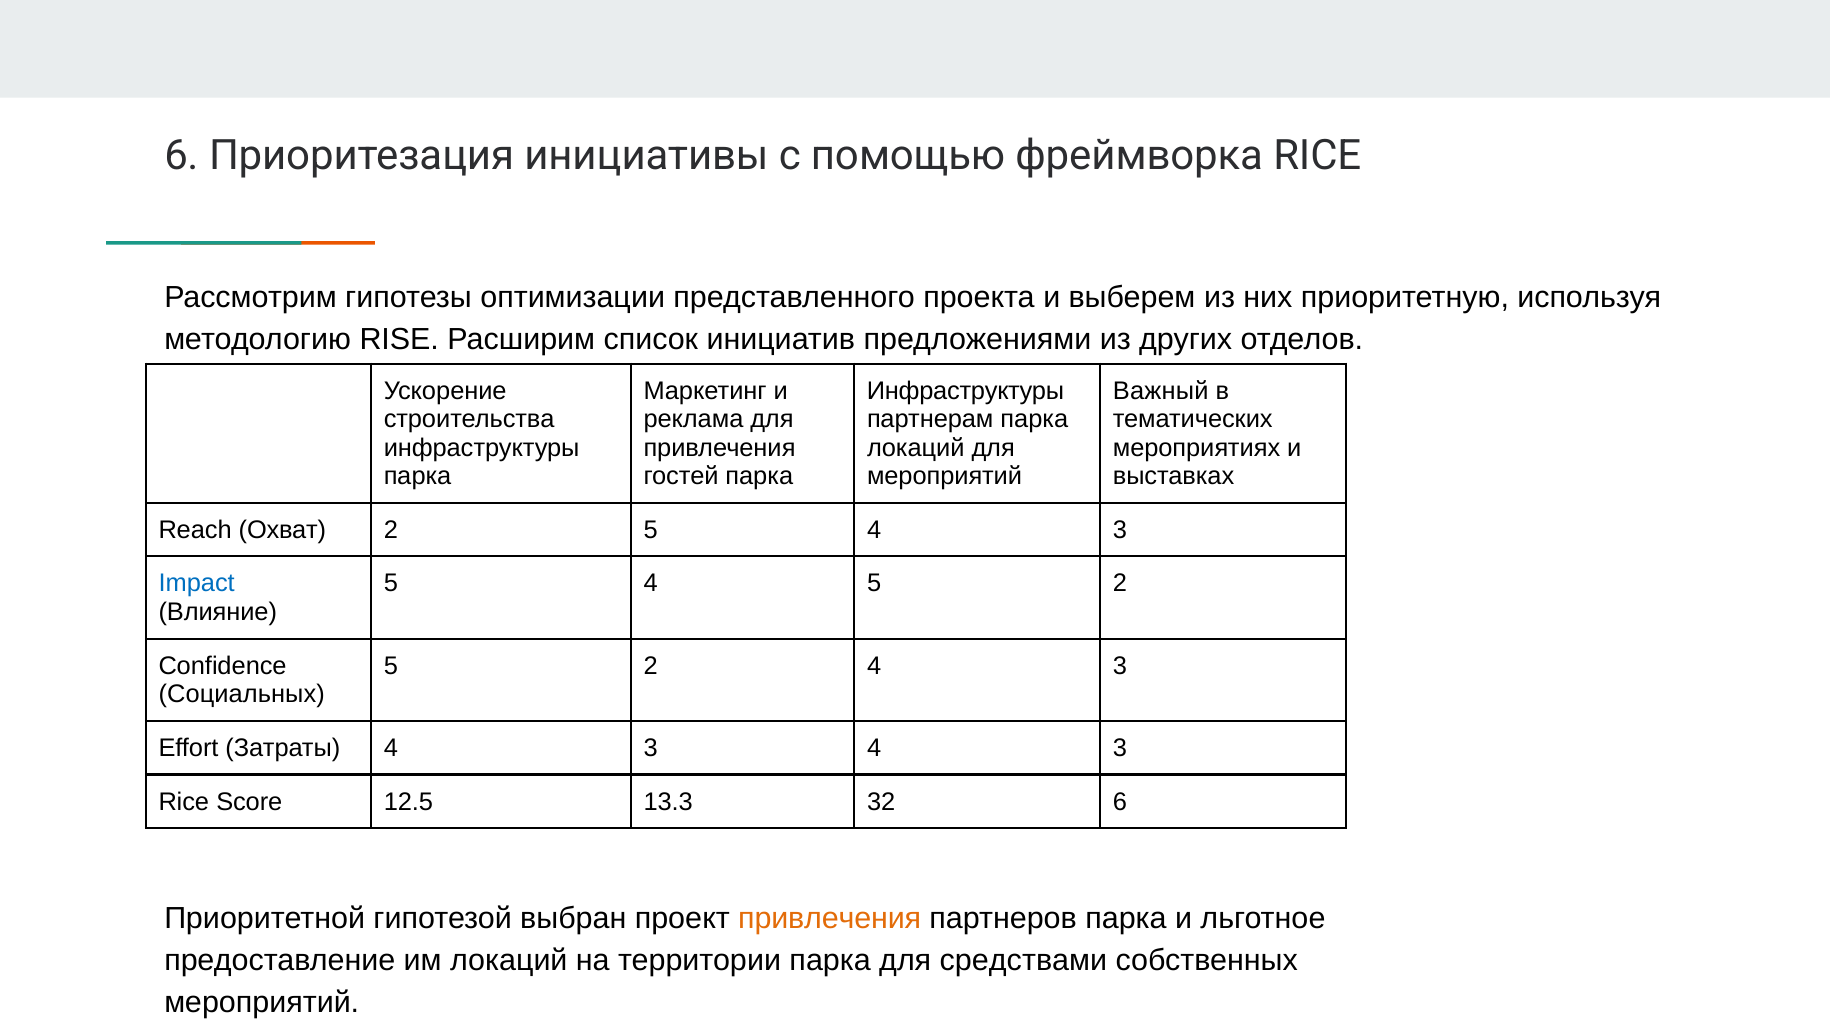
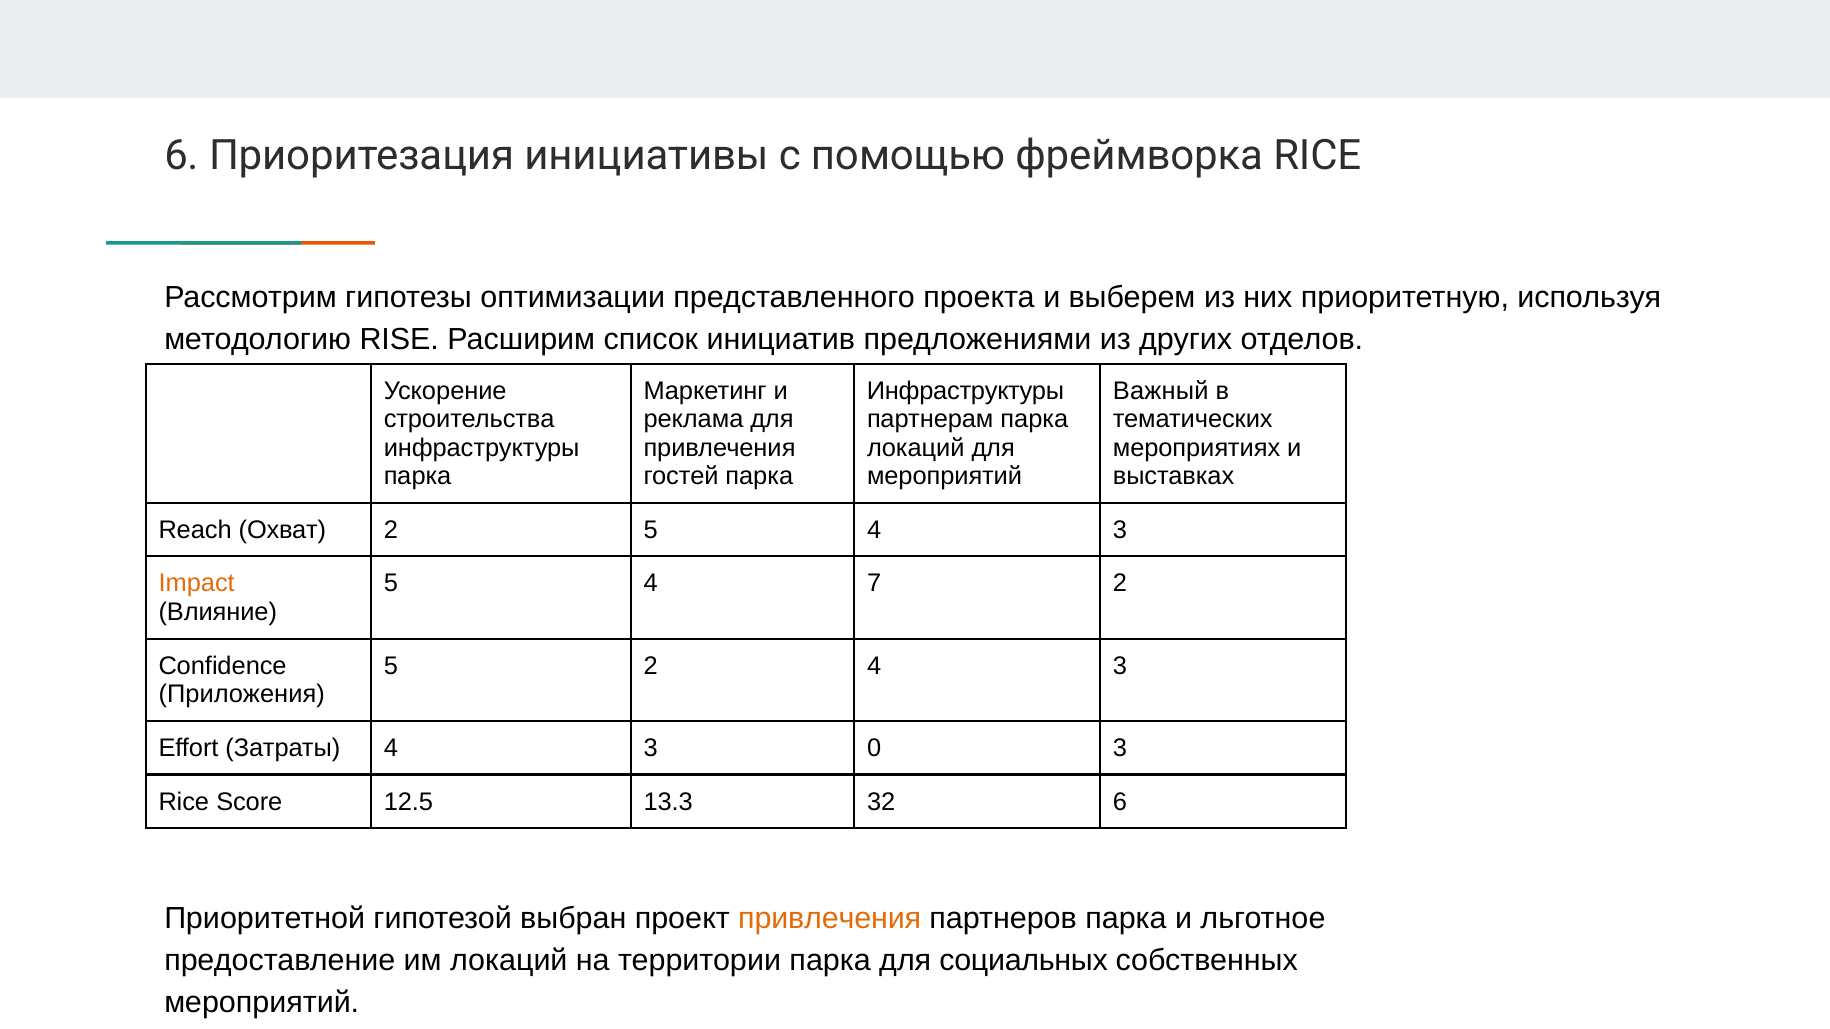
Impact colour: blue -> orange (197, 584)
4 5: 5 -> 7 (874, 584)
Социальных: Социальных -> Приложения (242, 694)
3 4: 4 -> 0 (874, 748)
средствами: средствами -> социальных (1024, 961)
